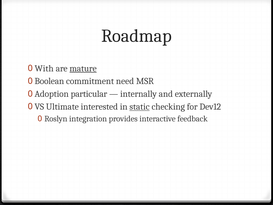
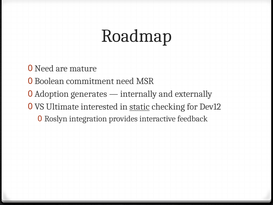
With: With -> Need (44, 68)
mature underline: present -> none (83, 68)
particular: particular -> generates (89, 94)
